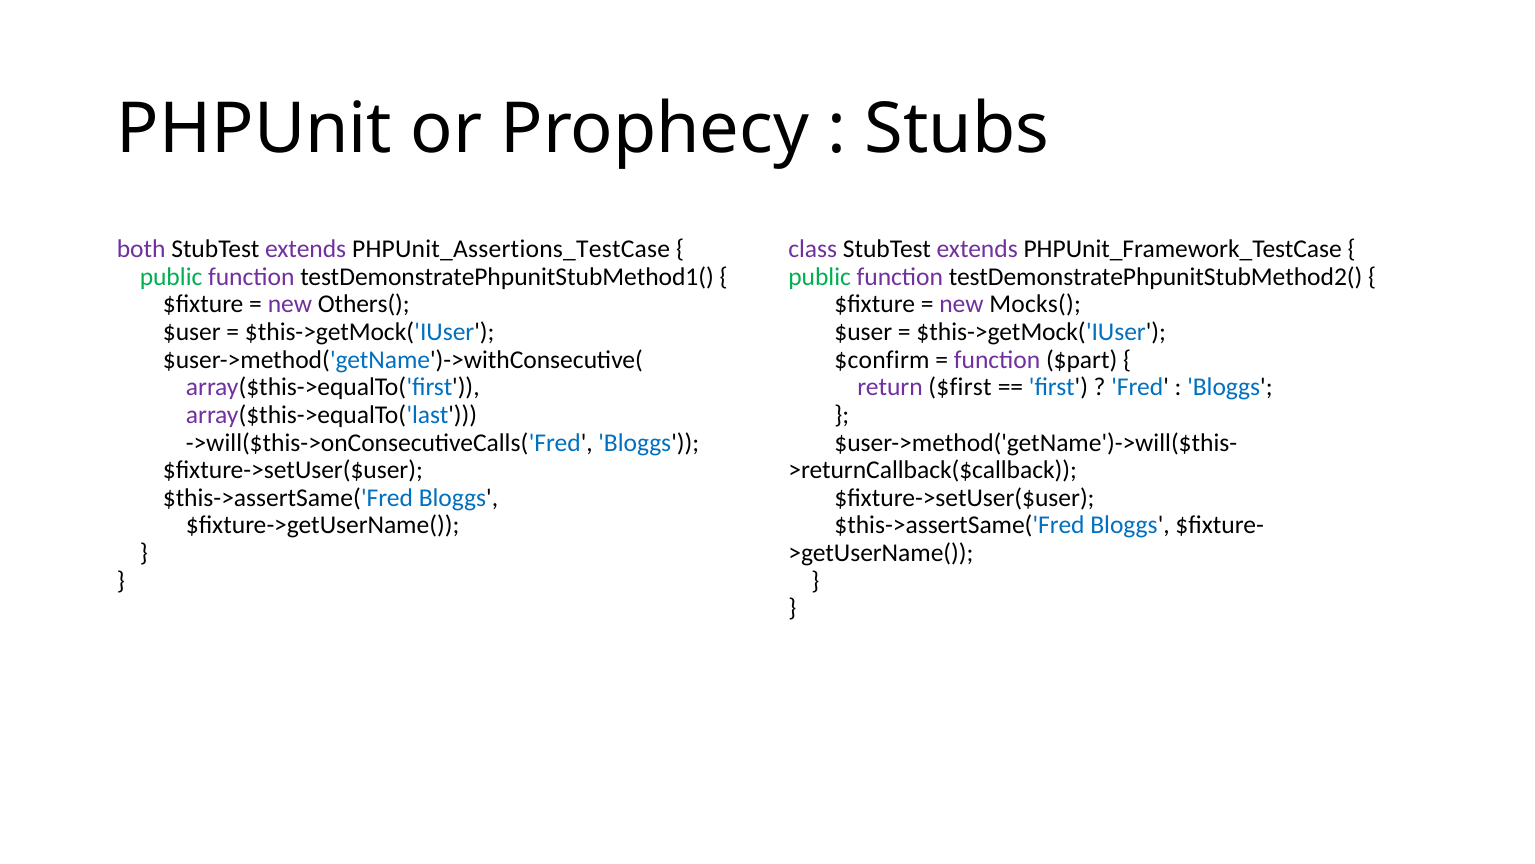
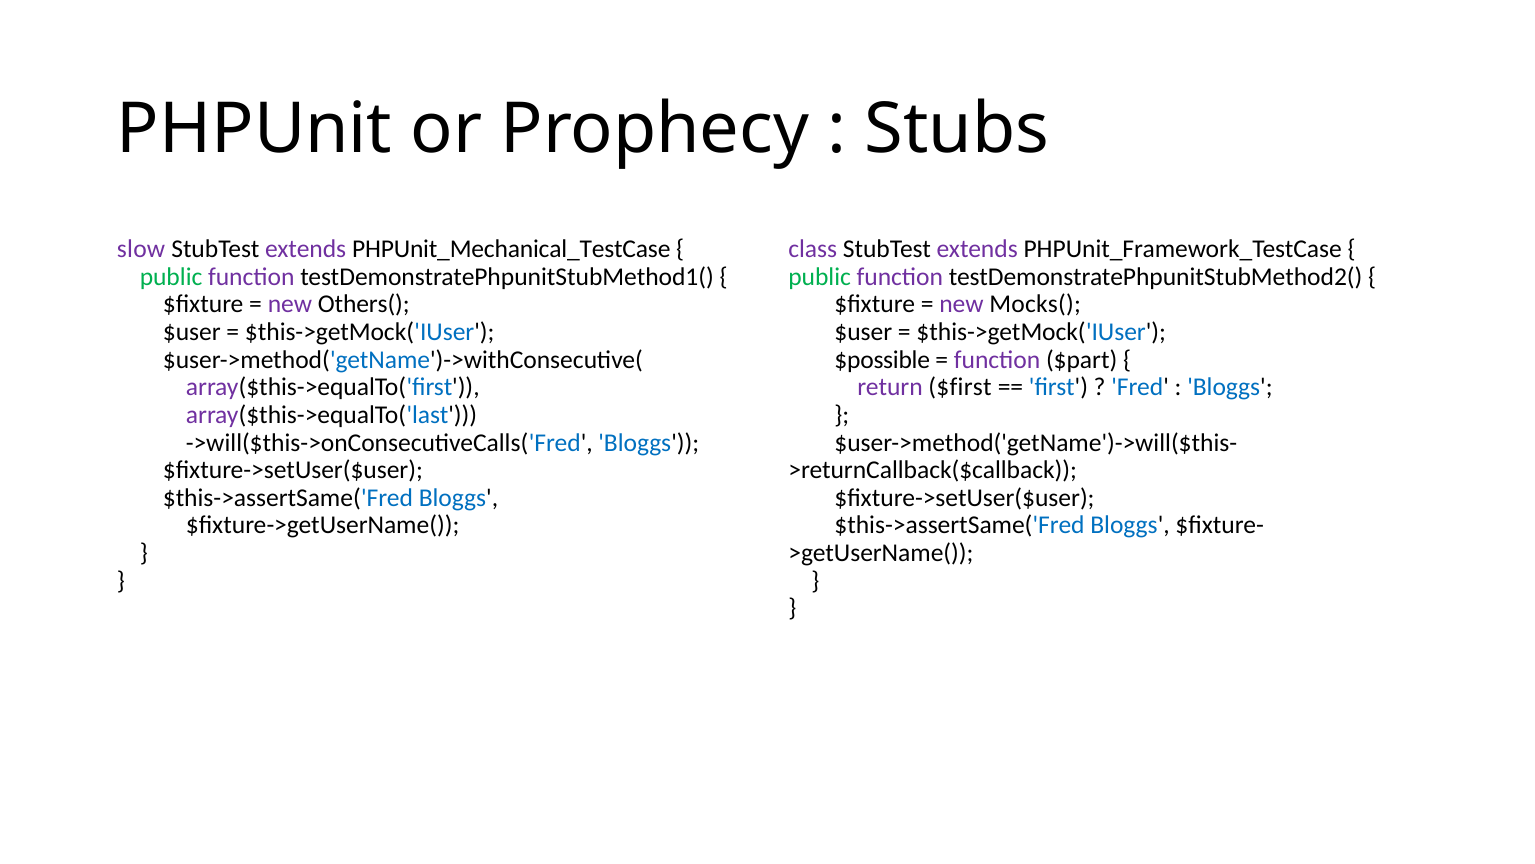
both: both -> slow (141, 249)
PHPUnit_Assertions_TestCase: PHPUnit_Assertions_TestCase -> PHPUnit_Mechanical_TestCase (511, 249)
$confirm: $confirm -> $possible (882, 360)
